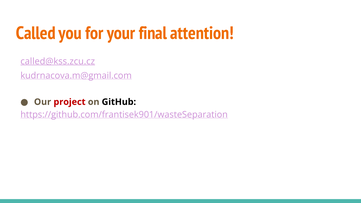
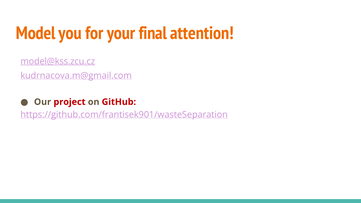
Called: Called -> Model (36, 33)
called@kss.zcu.cz: called@kss.zcu.cz -> model@kss.zcu.cz (58, 61)
GitHub colour: black -> red (119, 102)
